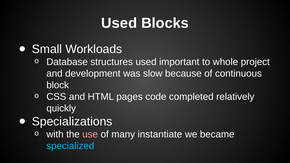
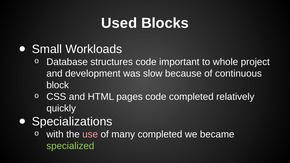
structures used: used -> code (146, 62)
many instantiate: instantiate -> completed (160, 134)
specialized colour: light blue -> light green (70, 146)
